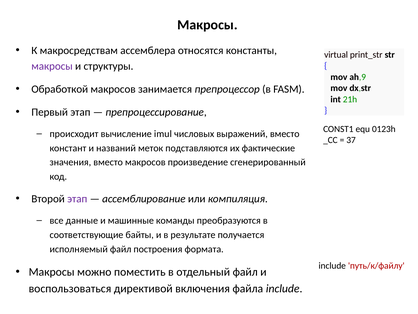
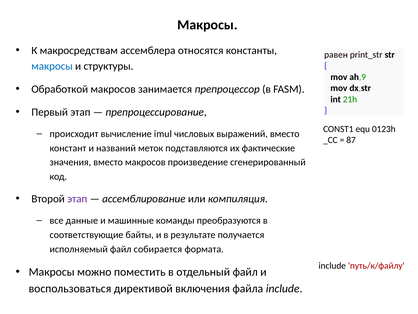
virtual: virtual -> равен (336, 55)
макросы colour: purple -> blue (52, 66)
37: 37 -> 87 (351, 140)
построения: построения -> собирается (158, 249)
